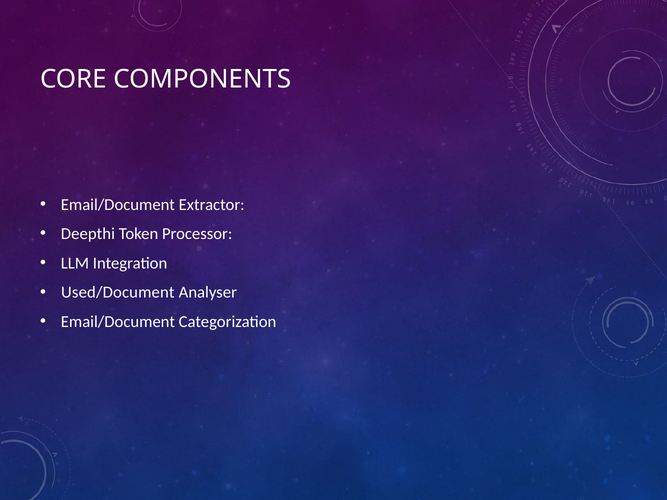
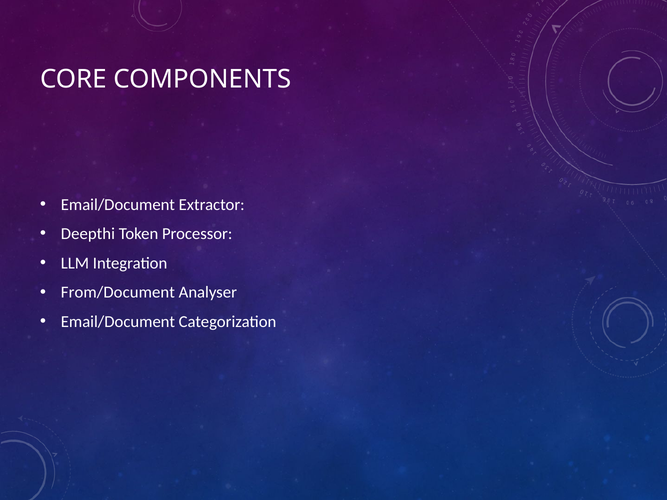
Used/Document: Used/Document -> From/Document (118, 293)
